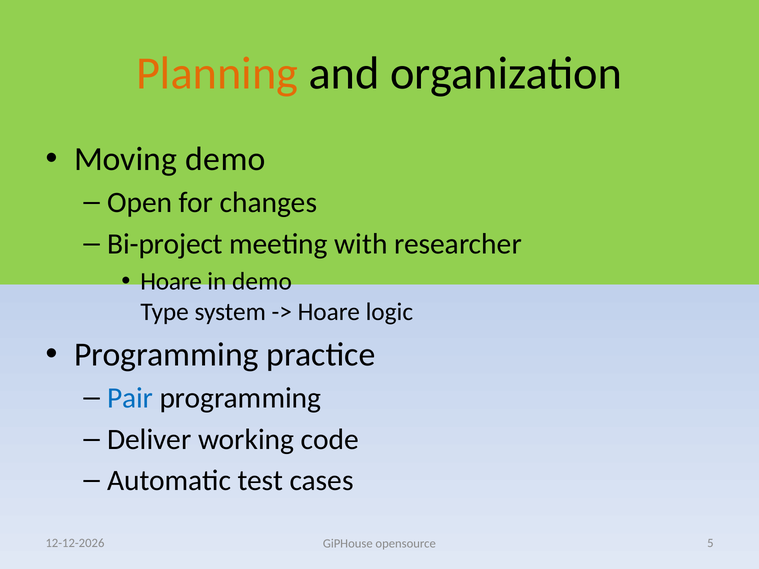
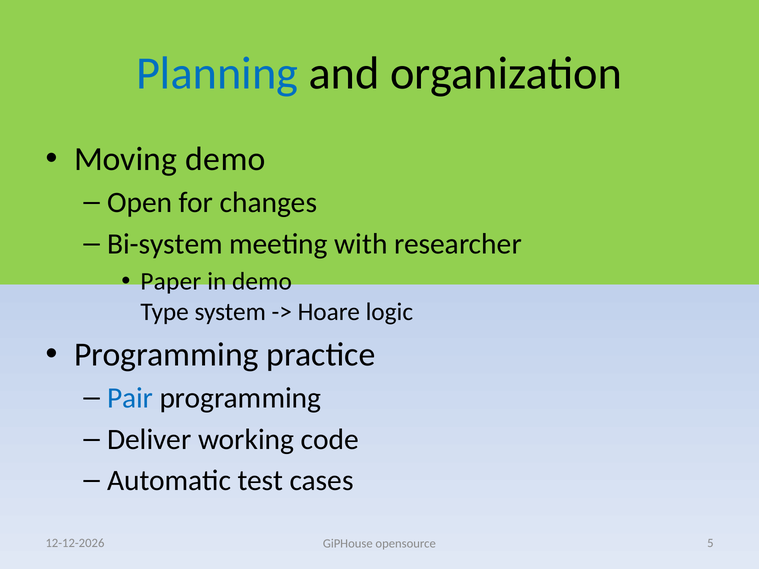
Planning colour: orange -> blue (217, 73)
Bi-project: Bi-project -> Bi-system (165, 244)
Hoare: Hoare -> Paper (171, 282)
